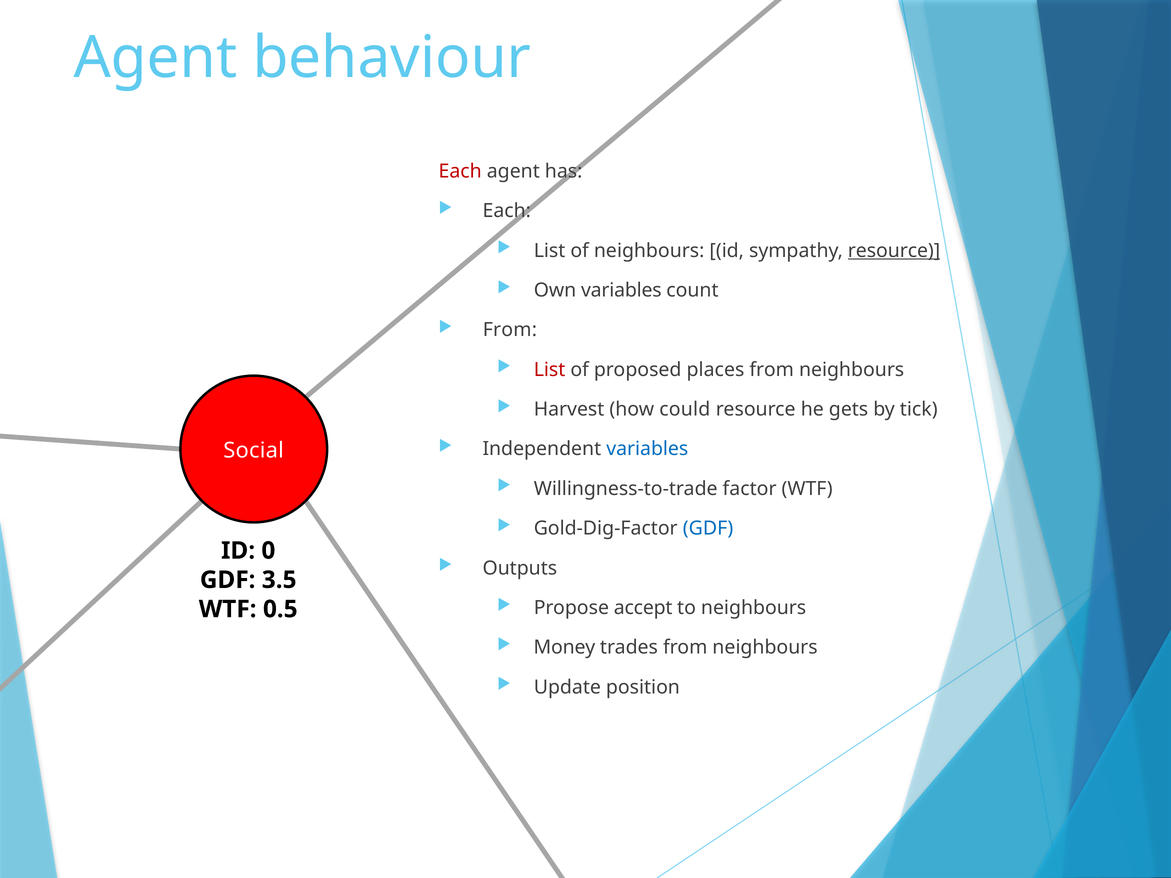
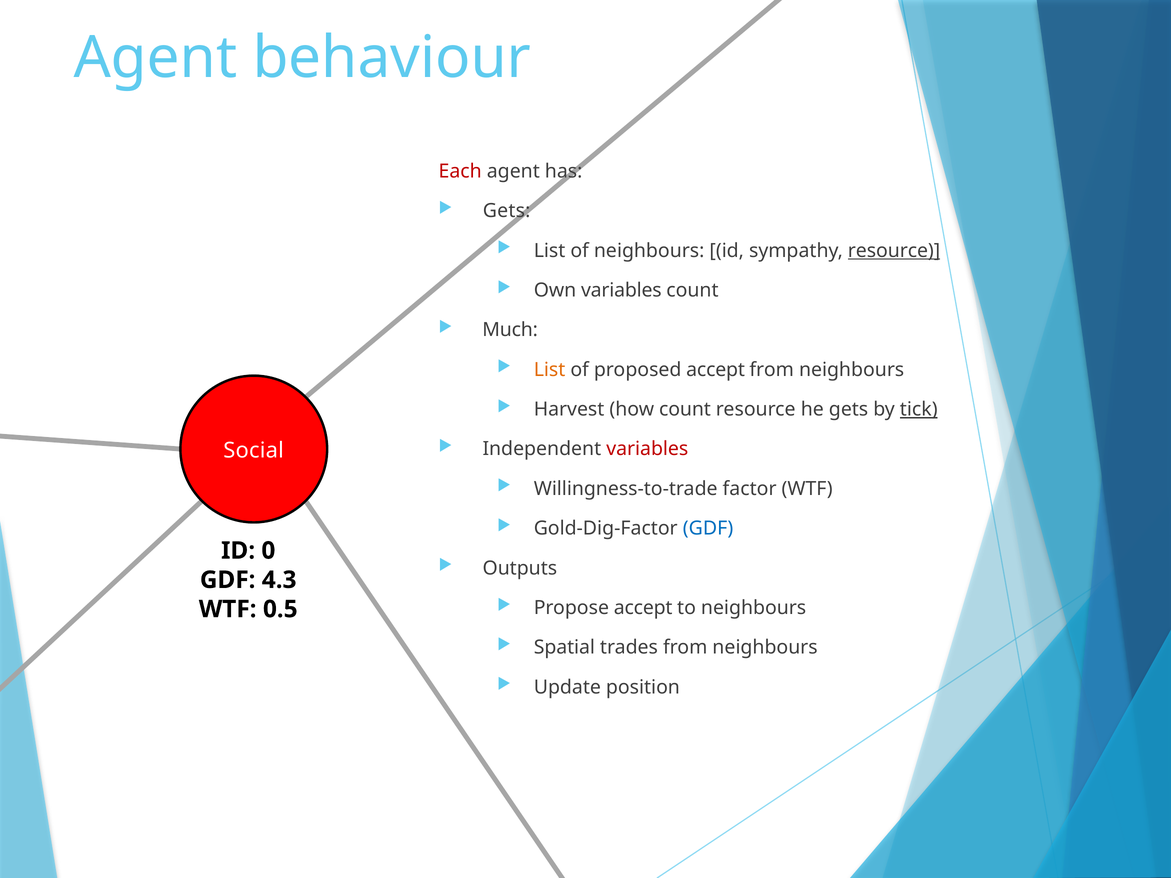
Each: Each -> Gets (507, 211)
From: From -> Much (510, 330)
List colour: red -> orange (550, 370)
proposed places: places -> accept (716, 370)
how could: could -> count (685, 409)
tick underline: none -> present (919, 409)
variables colour: blue -> red (647, 449)
3.5: 3.5 -> 4.3 (279, 580)
Money: Money -> Spatial (564, 648)
